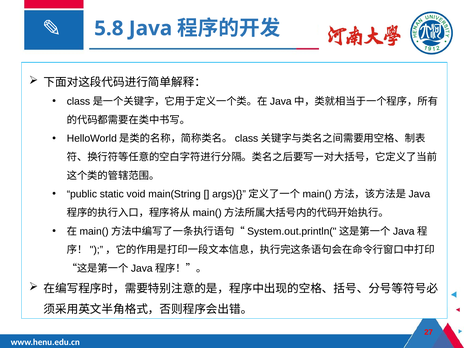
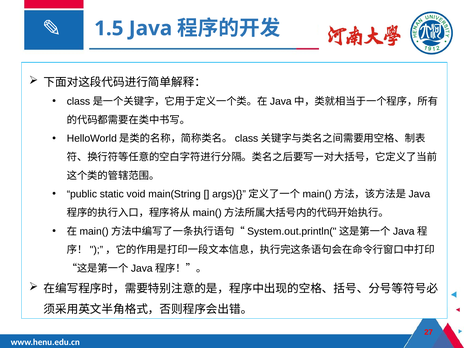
5.8: 5.8 -> 1.5 (109, 28)
